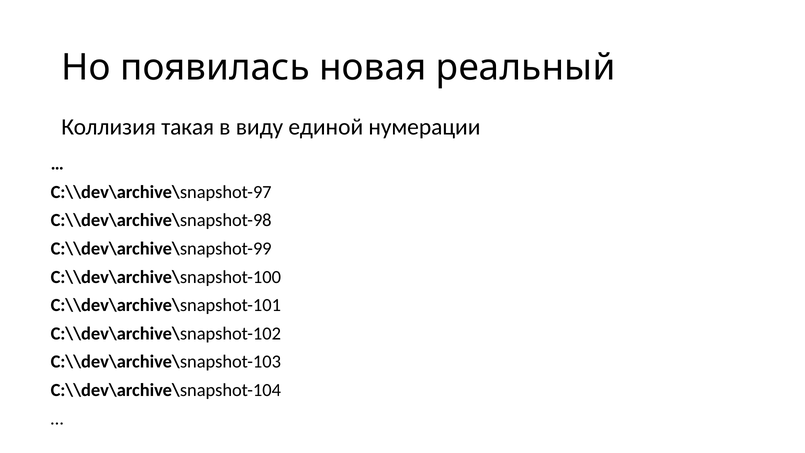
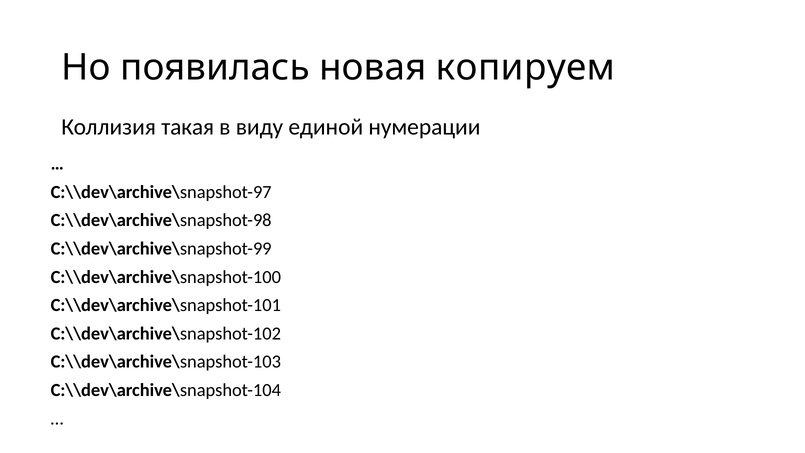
реальный: реальный -> копируем (526, 68)
